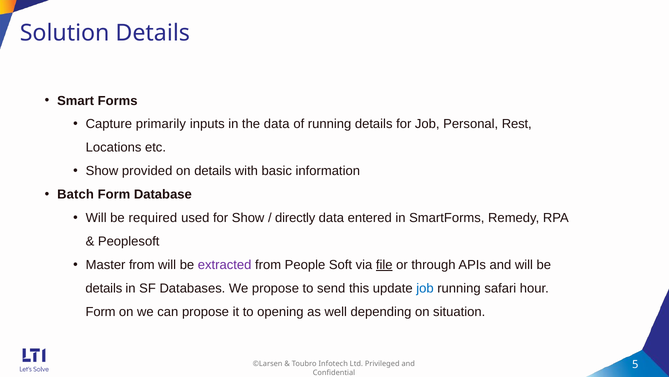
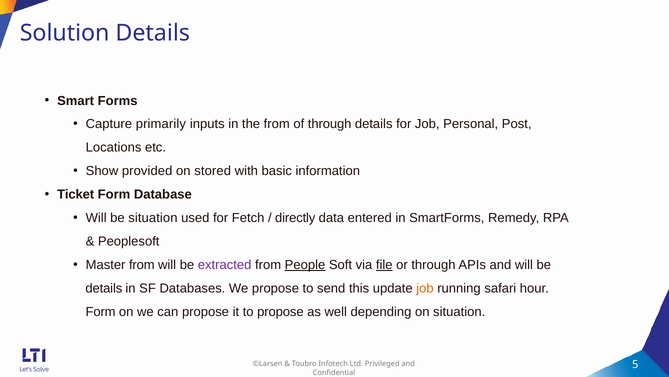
the data: data -> from (277, 124)
of running: running -> through (330, 124)
Rest: Rest -> Post (517, 124)
on details: details -> stored (213, 171)
Batch: Batch -> Ticket (76, 194)
be required: required -> situation (153, 218)
for Show: Show -> Fetch (248, 218)
People underline: none -> present (305, 264)
job colour: blue -> orange (425, 288)
to opening: opening -> propose (280, 311)
